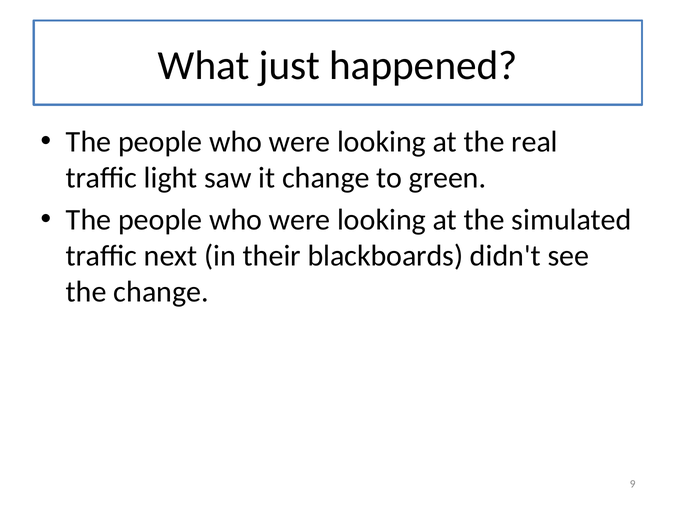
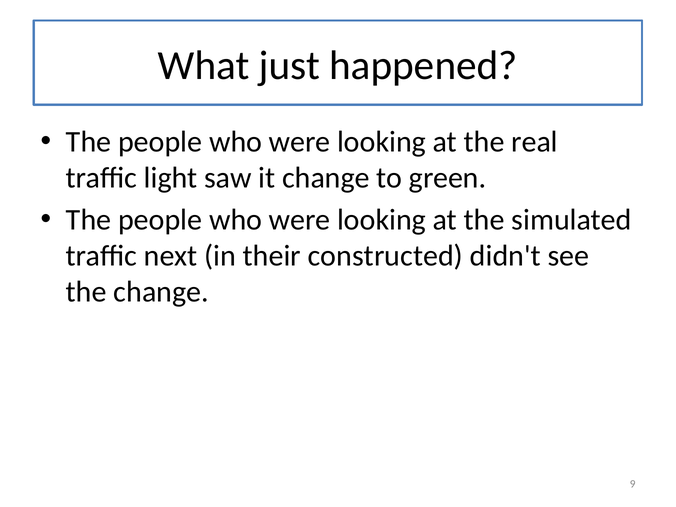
blackboards: blackboards -> constructed (385, 256)
